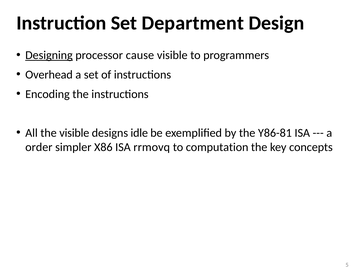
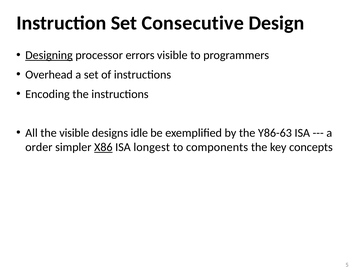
Department: Department -> Consecutive (193, 23)
cause: cause -> errors (140, 55)
Y86-81: Y86-81 -> Y86-63 (275, 133)
X86 underline: none -> present (103, 147)
rrmovq: rrmovq -> longest (152, 147)
computation: computation -> components (217, 147)
